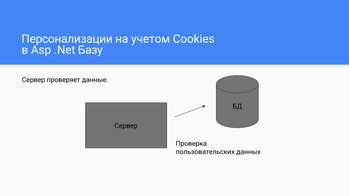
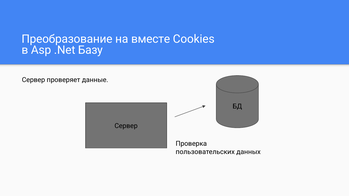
Персонализации: Персонализации -> Преобразование (67, 39)
учетом: учетом -> вместе (151, 39)
